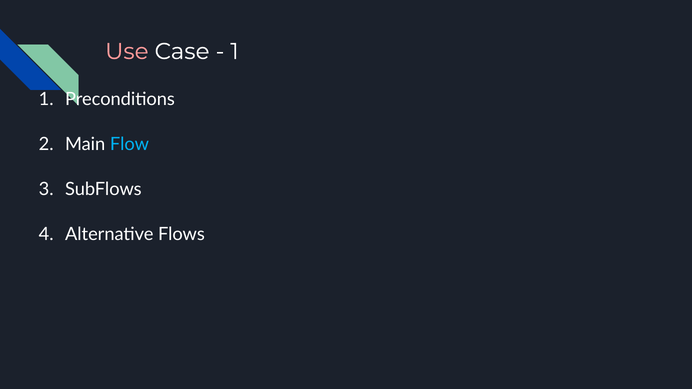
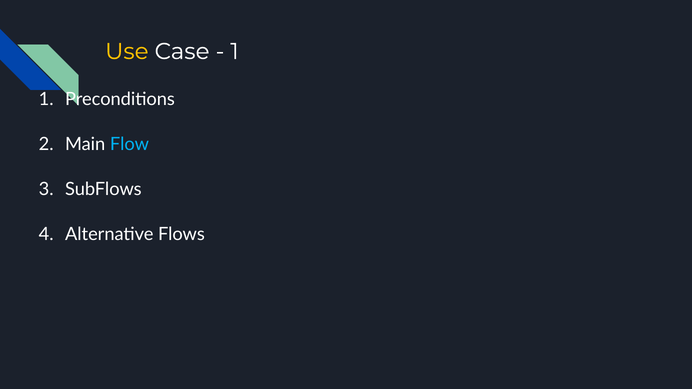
Use colour: pink -> yellow (127, 51)
